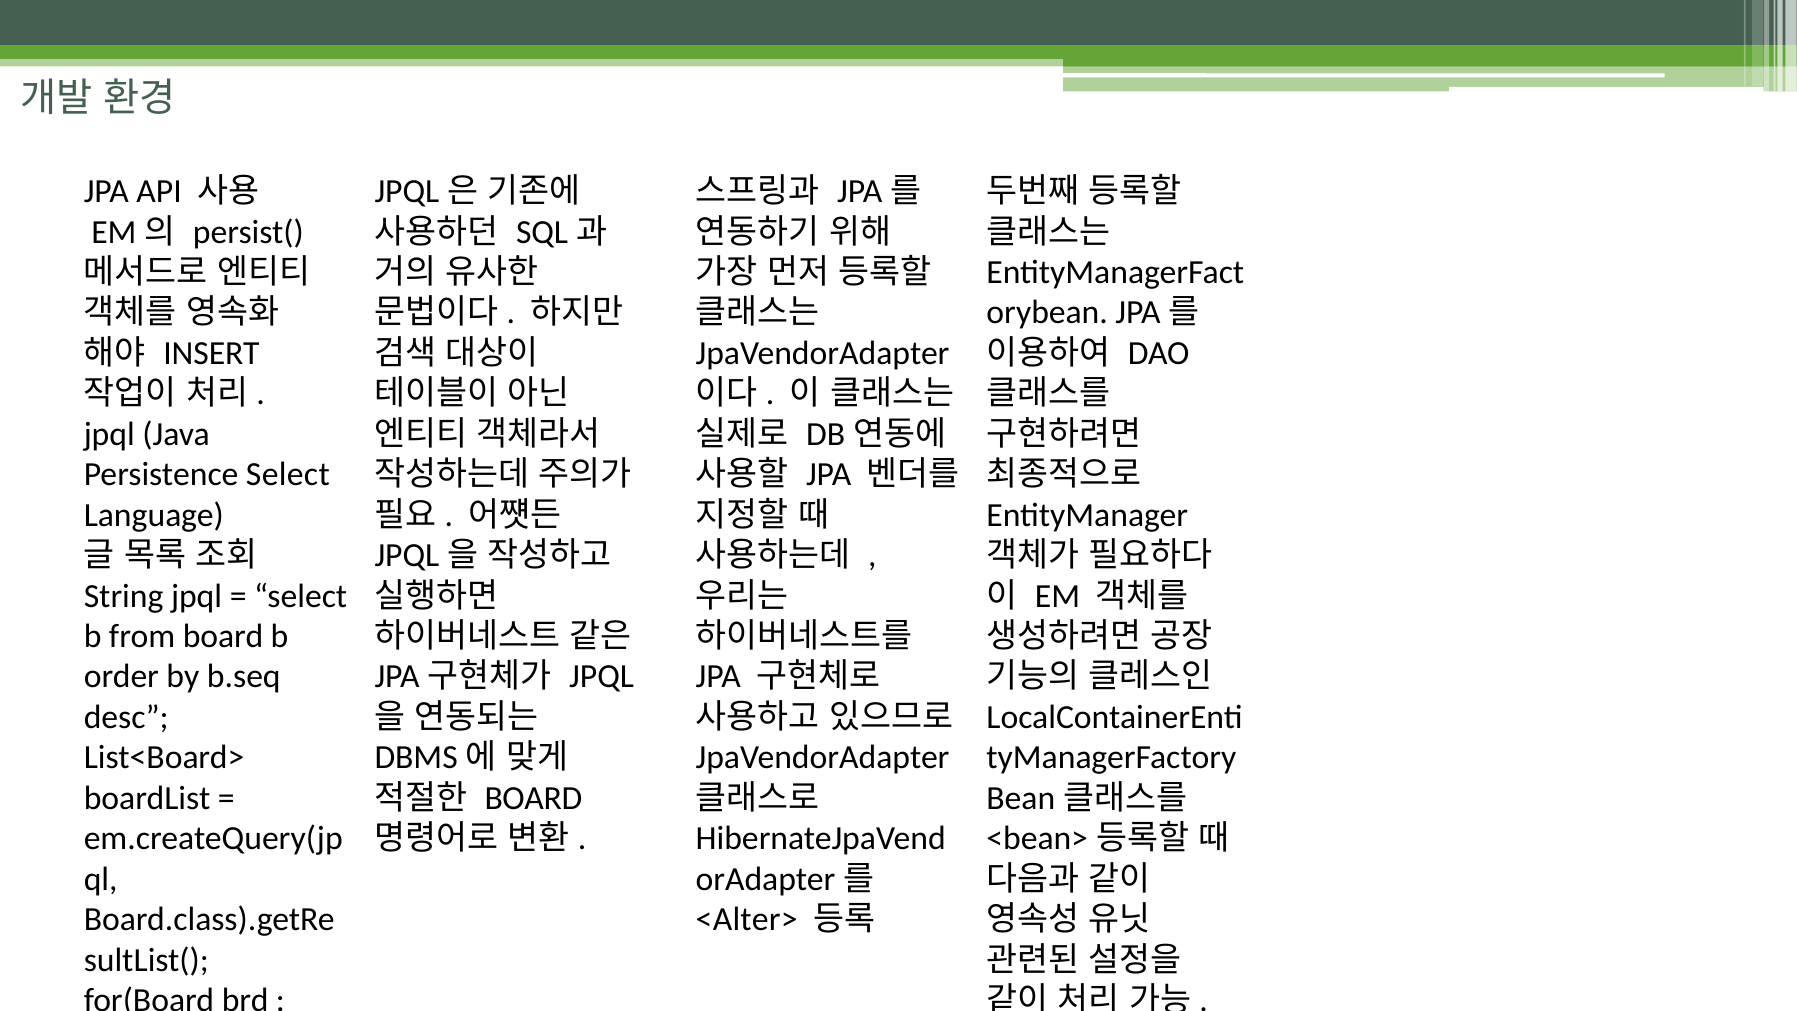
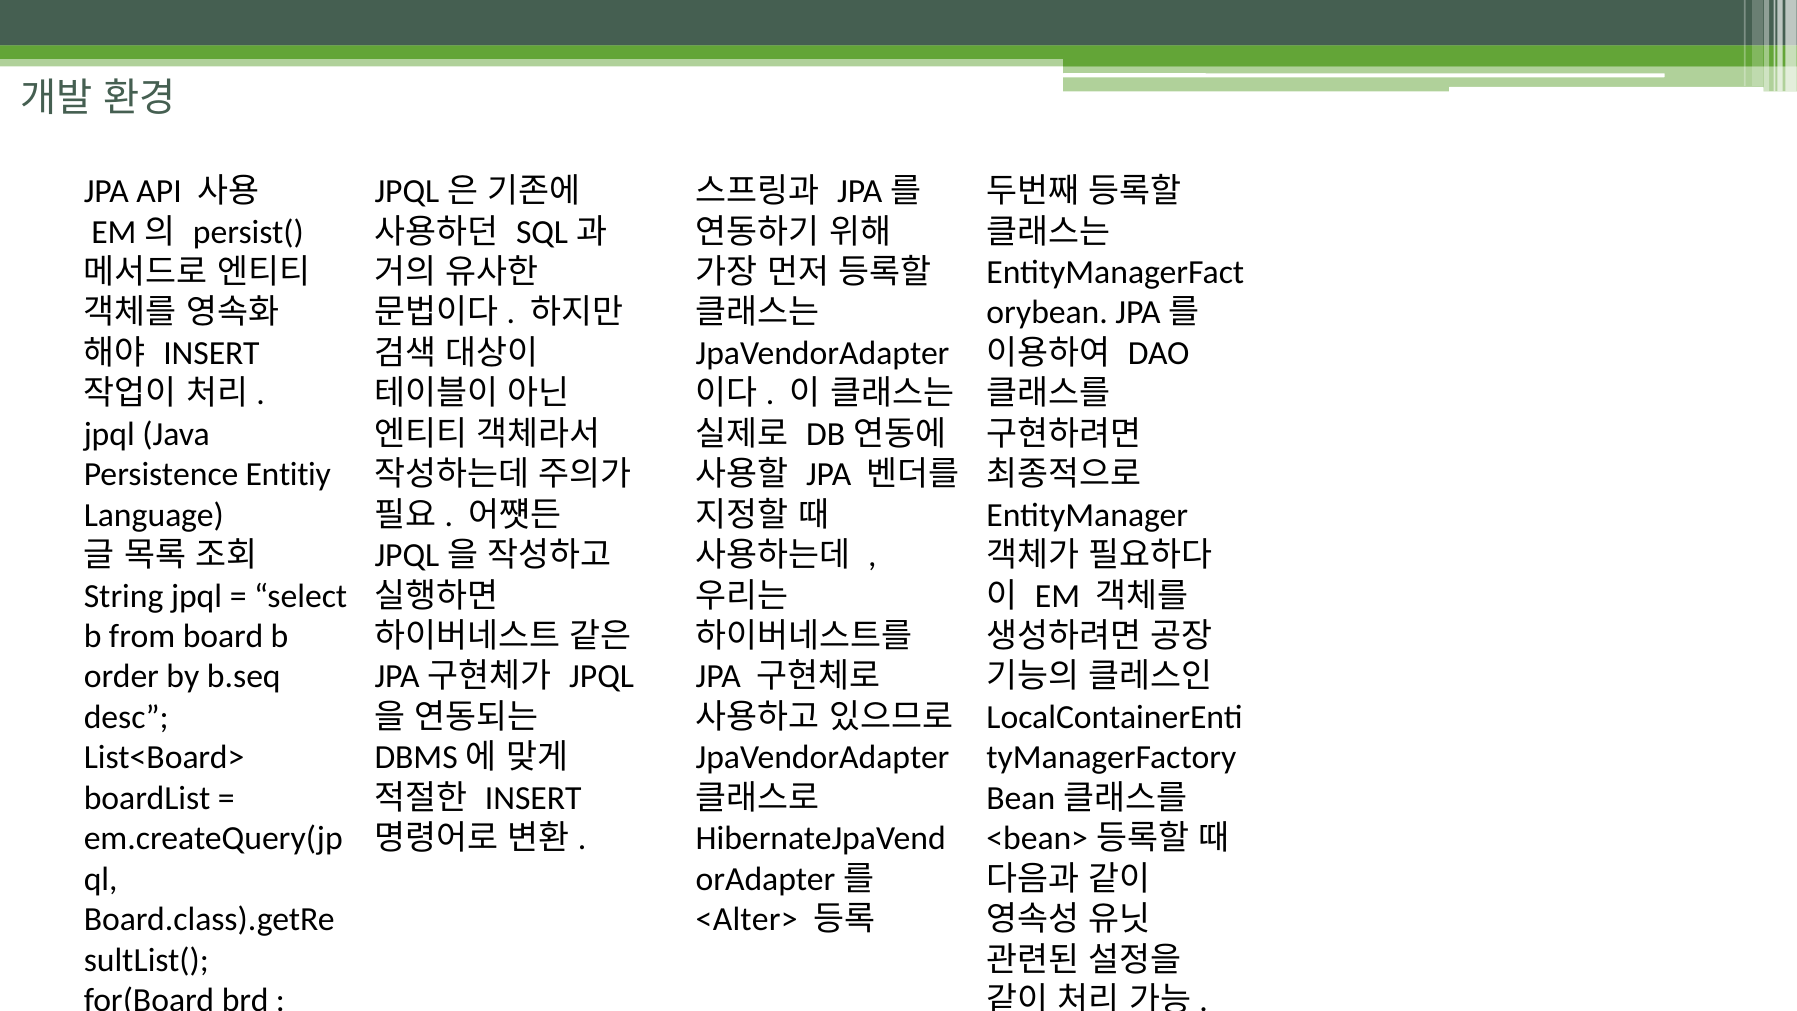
Persistence Select: Select -> Entitiy (288, 475)
BOARD: BOARD -> INSERT (533, 798)
